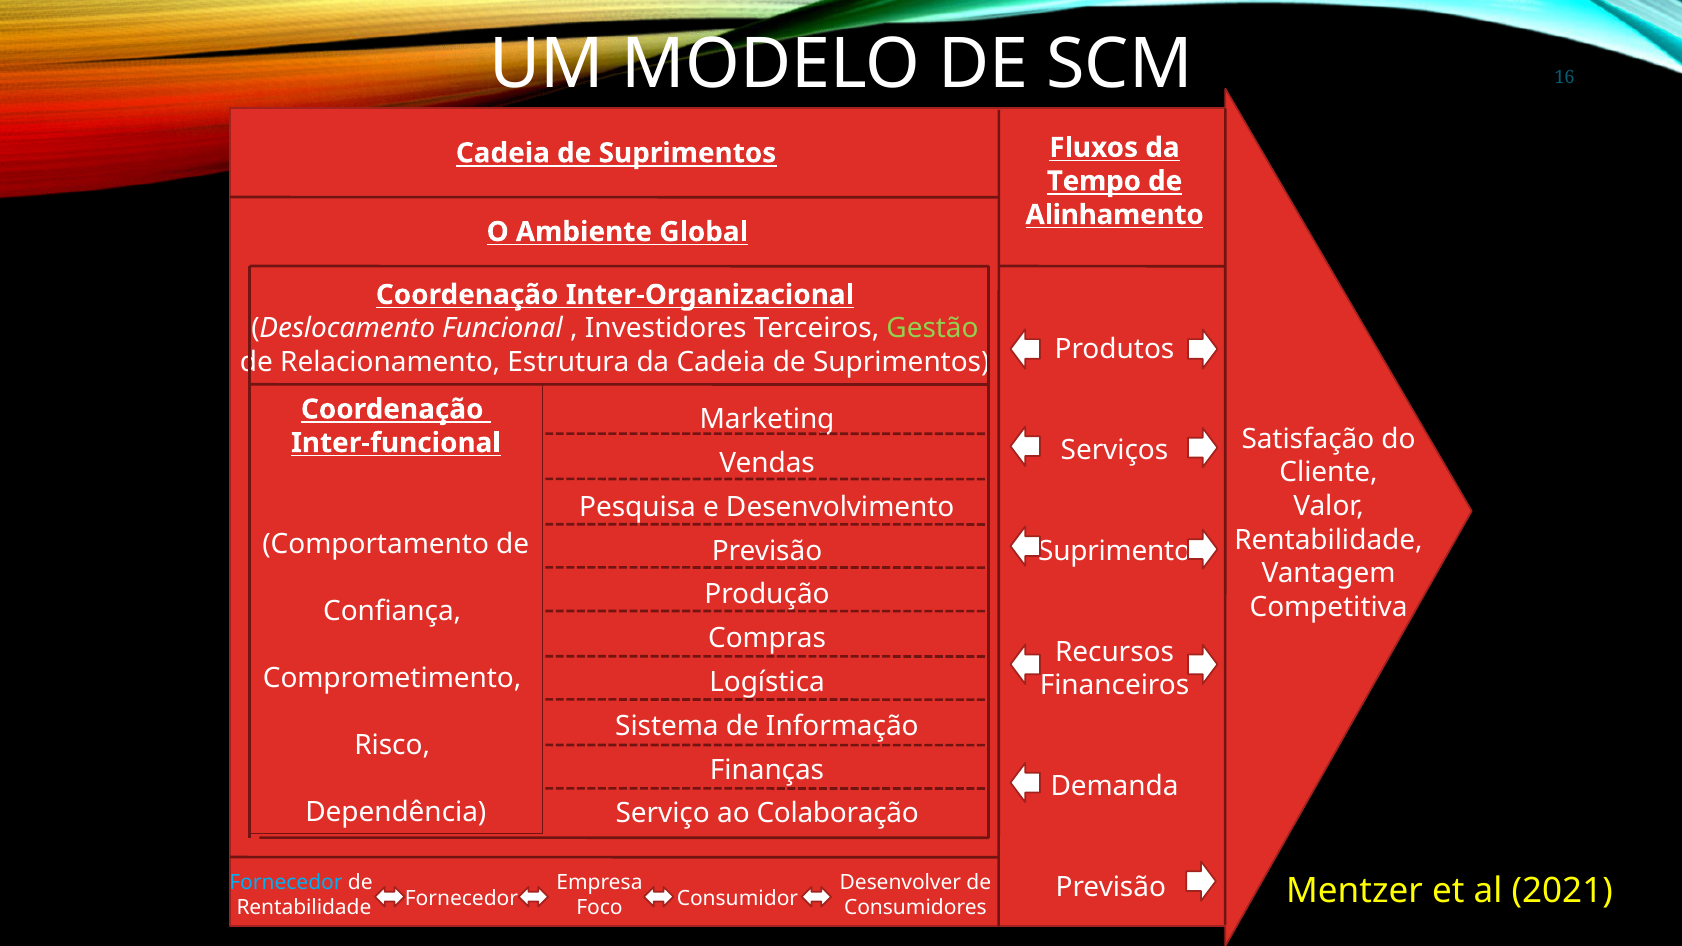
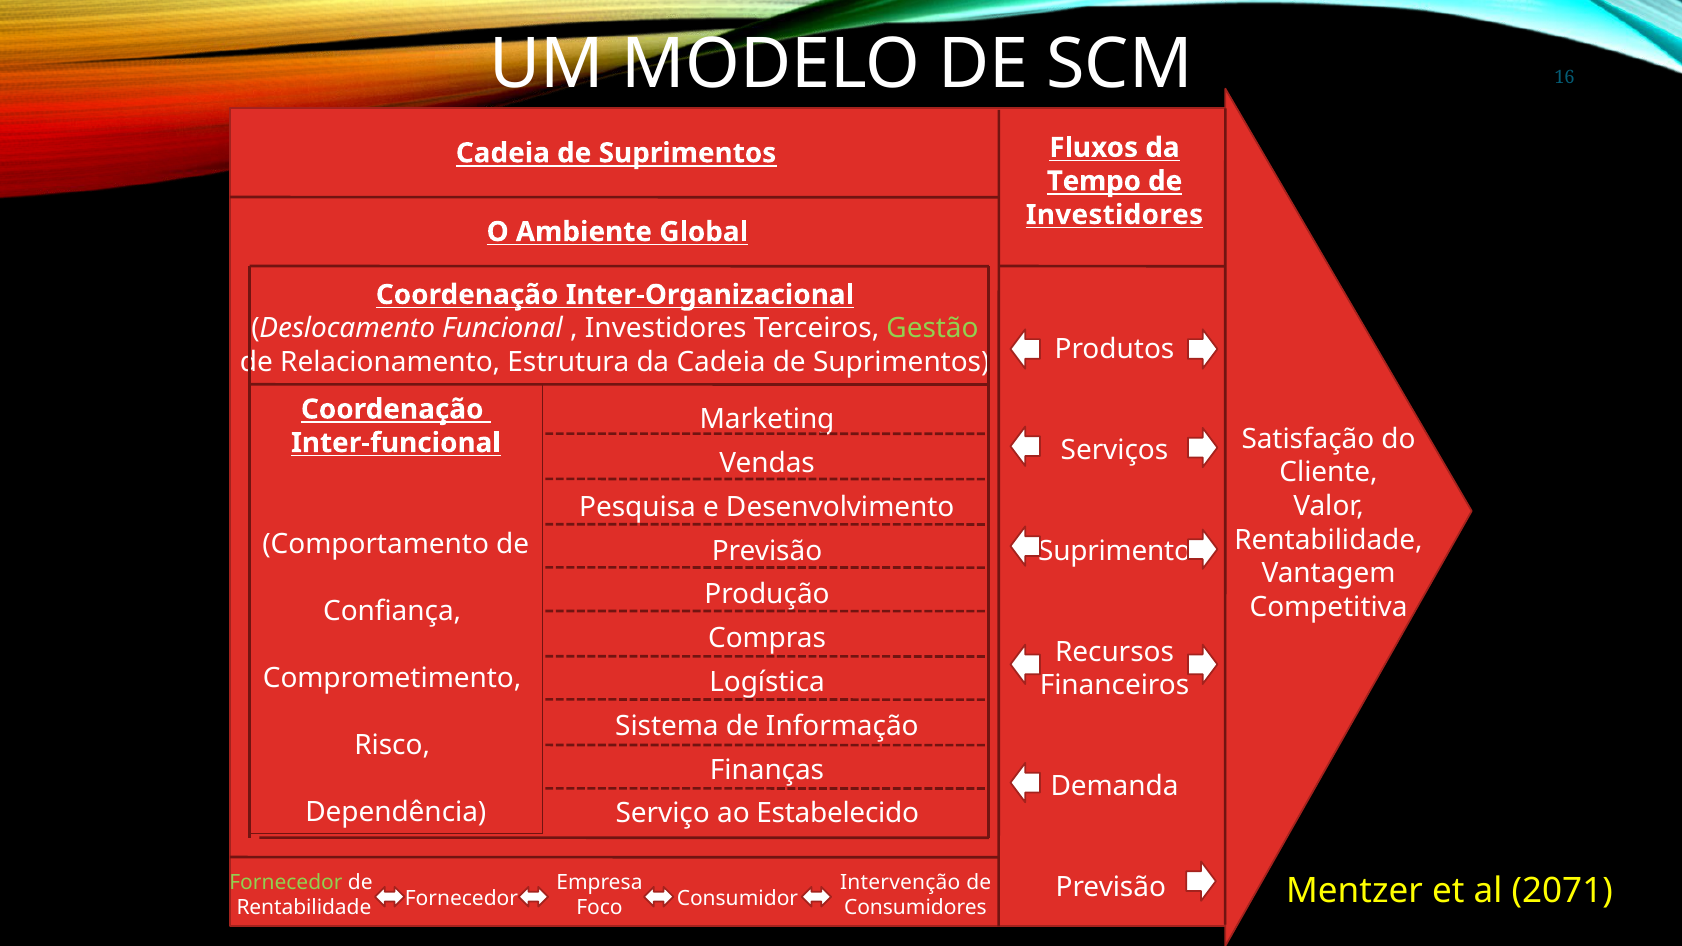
Alinhamento: Alinhamento -> Investidores (1114, 215)
Colaboração: Colaboração -> Estabelecido (838, 814)
Fornecedor colour: light blue -> light green (286, 883)
Desenvolver: Desenvolver -> Intervenção (900, 883)
2021: 2021 -> 2071 (1562, 891)
